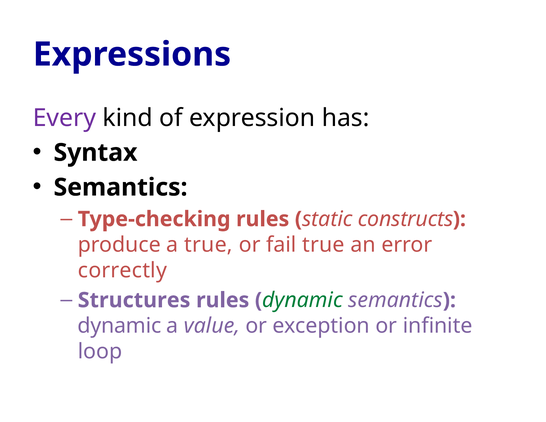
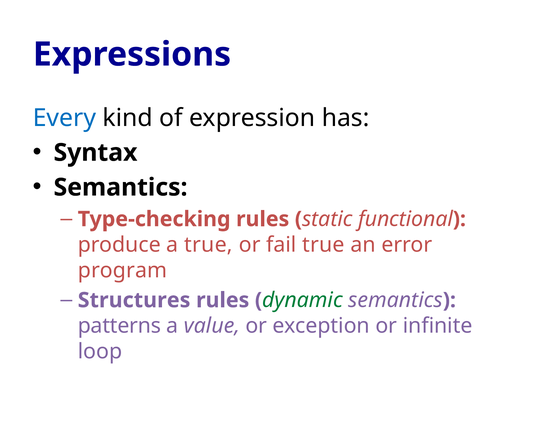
Every colour: purple -> blue (64, 118)
constructs: constructs -> functional (406, 219)
correctly: correctly -> program (122, 270)
dynamic: dynamic -> patterns (119, 326)
